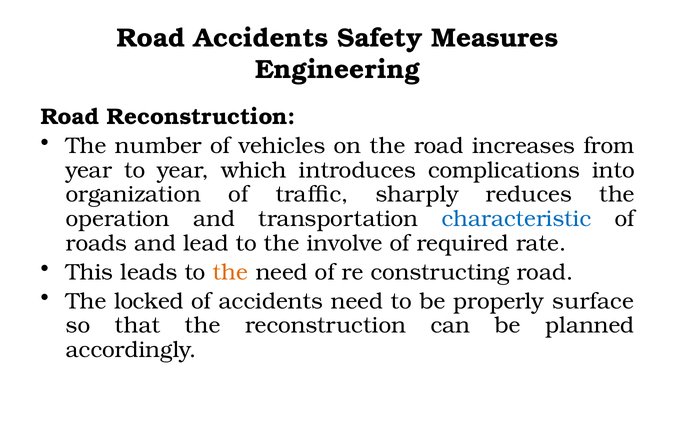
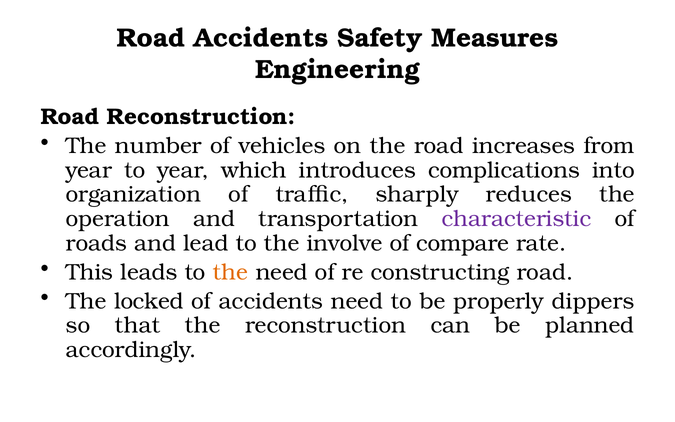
characteristic colour: blue -> purple (517, 219)
required: required -> compare (463, 243)
surface: surface -> dippers (593, 301)
